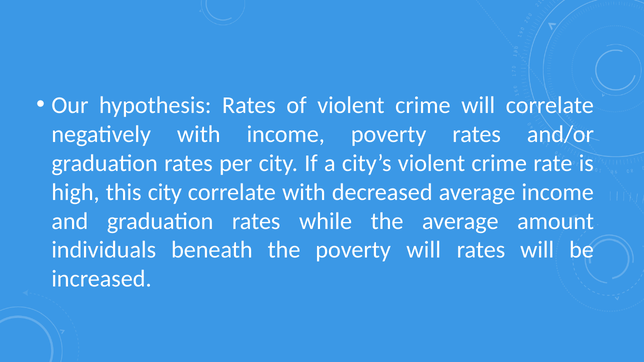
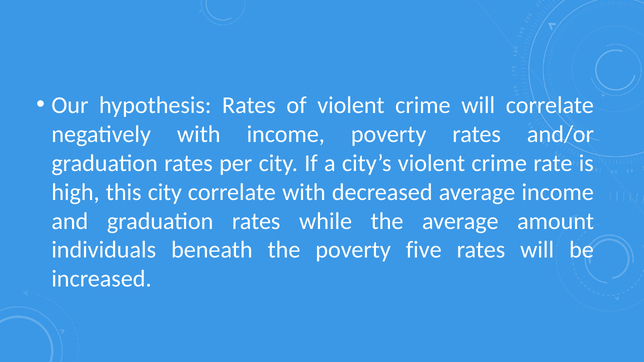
poverty will: will -> five (424, 250)
